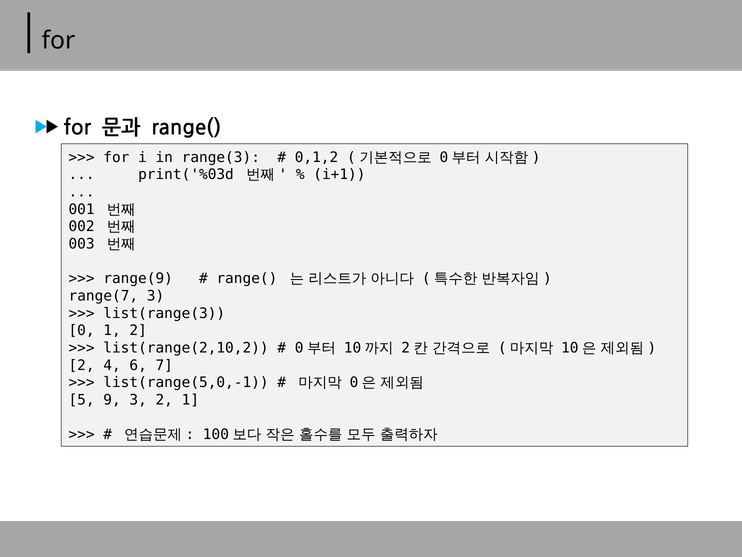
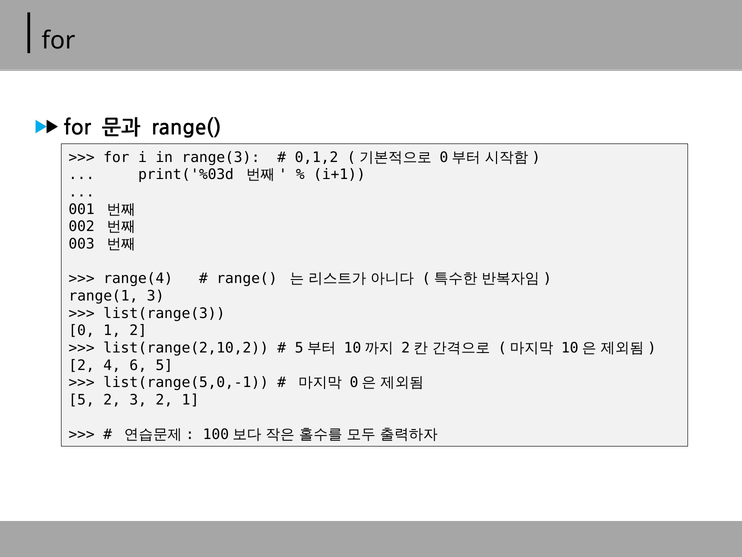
range(9: range(9 -> range(4 (138, 278)
range(7: range(7 -> range(1 (103, 296)
0: 0 -> 5 (299, 348)
6 7: 7 -> 5 (164, 365)
5 9: 9 -> 2 (112, 400)
